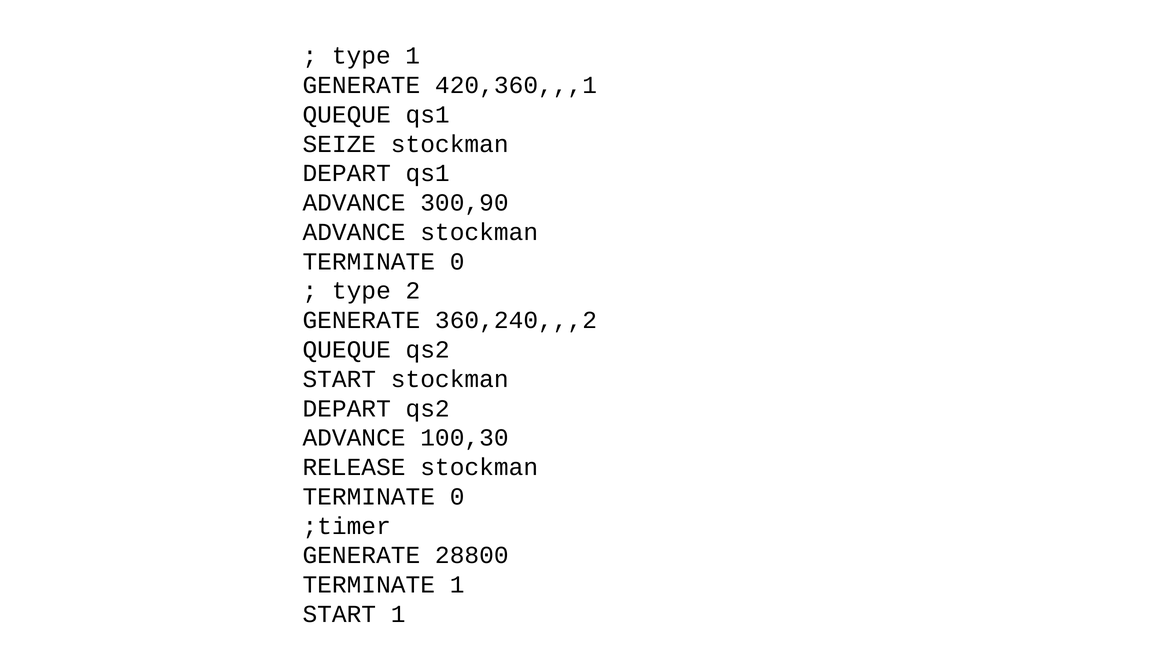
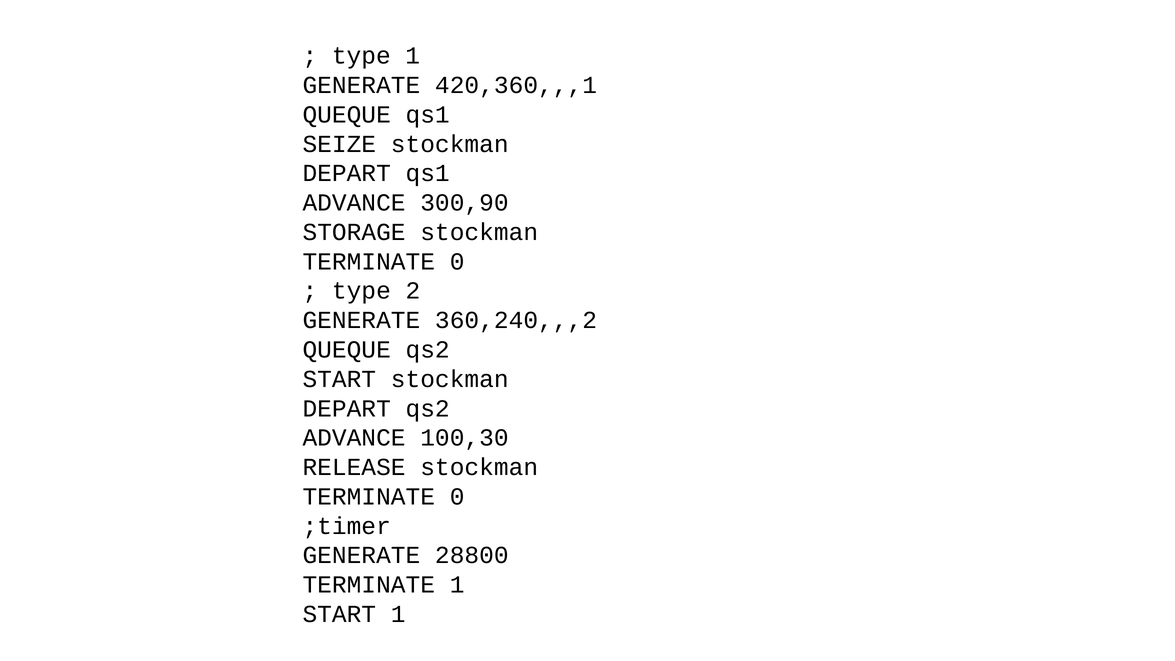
ADVANCE: ADVANCE -> STORAGE (354, 232)
